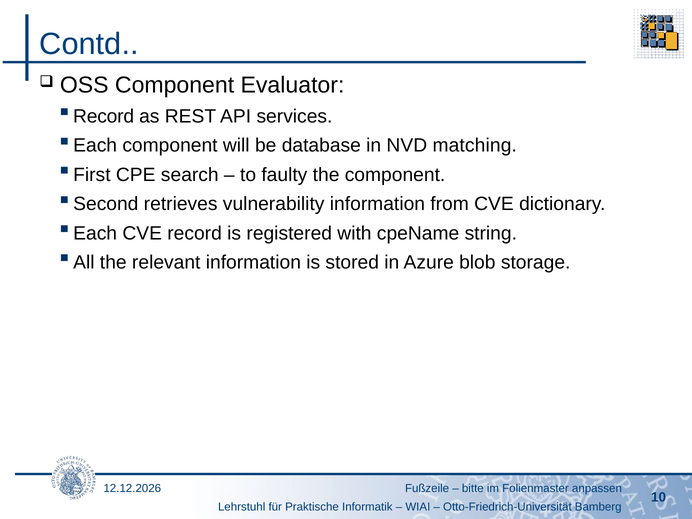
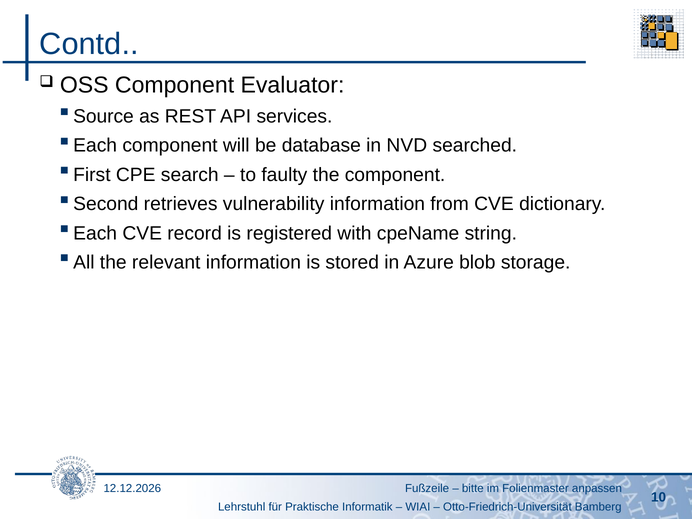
Record: Record -> Source (104, 116)
matching: matching -> searched (475, 146)
